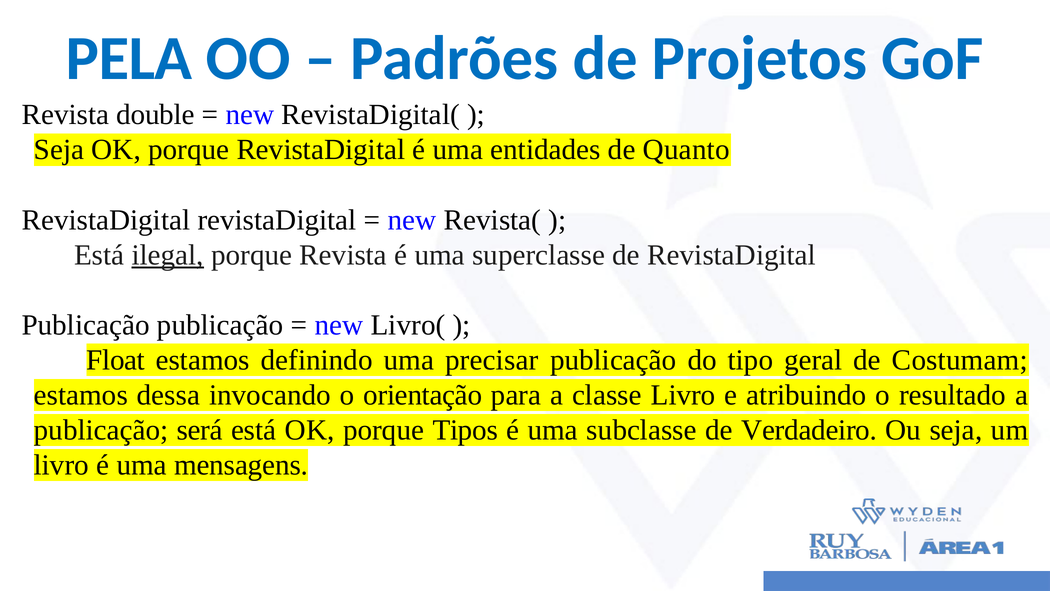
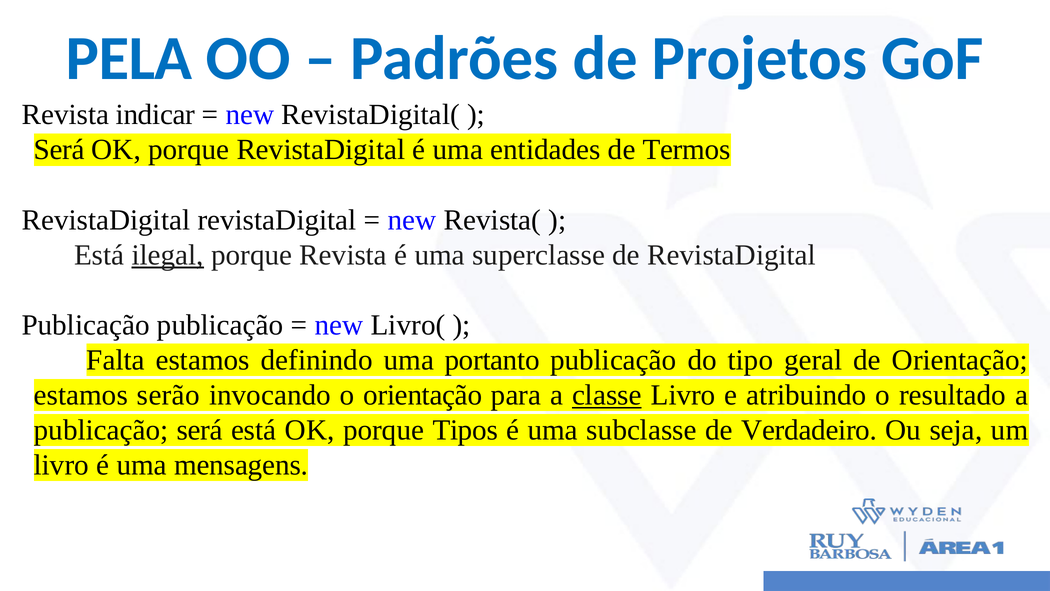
double: double -> indicar (155, 115)
Seja: Seja -> Será (59, 150)
Quanto: Quanto -> Termos (687, 150)
Float: Float -> Falta (116, 360)
precisar: precisar -> portanto (492, 360)
de Costumam: Costumam -> Orientação (960, 360)
dessa: dessa -> serão (168, 395)
classe underline: none -> present (607, 395)
